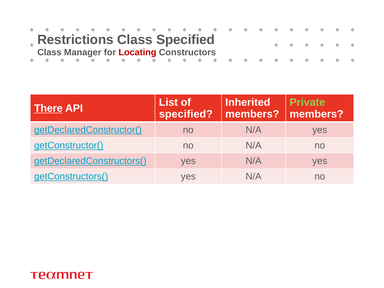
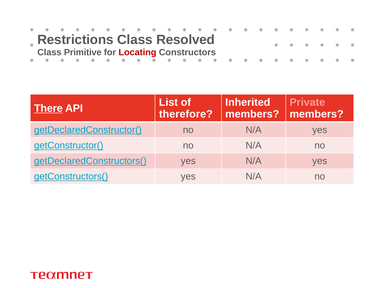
Class Specified: Specified -> Resolved (186, 40)
Manager: Manager -> Primitive (83, 52)
Private colour: light green -> pink (307, 102)
specified: specified -> therefore (186, 114)
